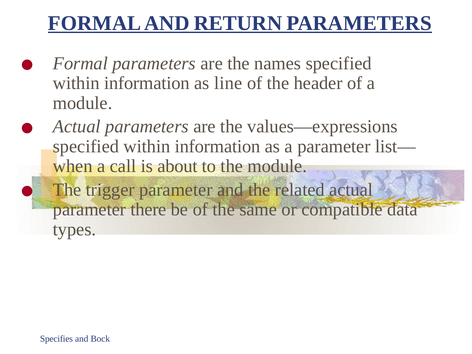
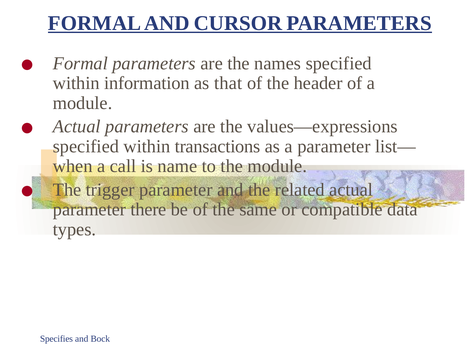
RETURN: RETURN -> CURSOR (238, 23)
line: line -> that (228, 83)
information: information -> transactions (218, 146)
about: about -> name (177, 166)
